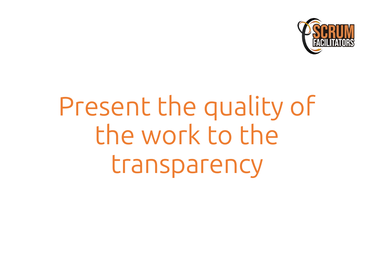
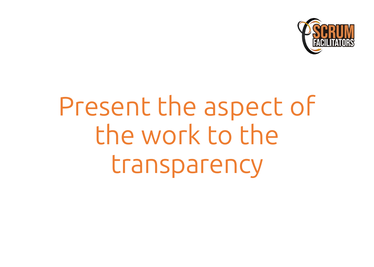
quality: quality -> aspect (243, 107)
